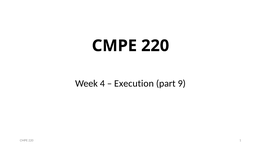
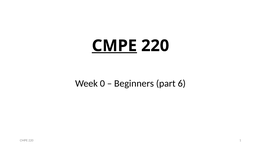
CMPE underline: none -> present (114, 46)
4: 4 -> 0 (102, 83)
Execution: Execution -> Beginners (134, 83)
9: 9 -> 6 (182, 83)
